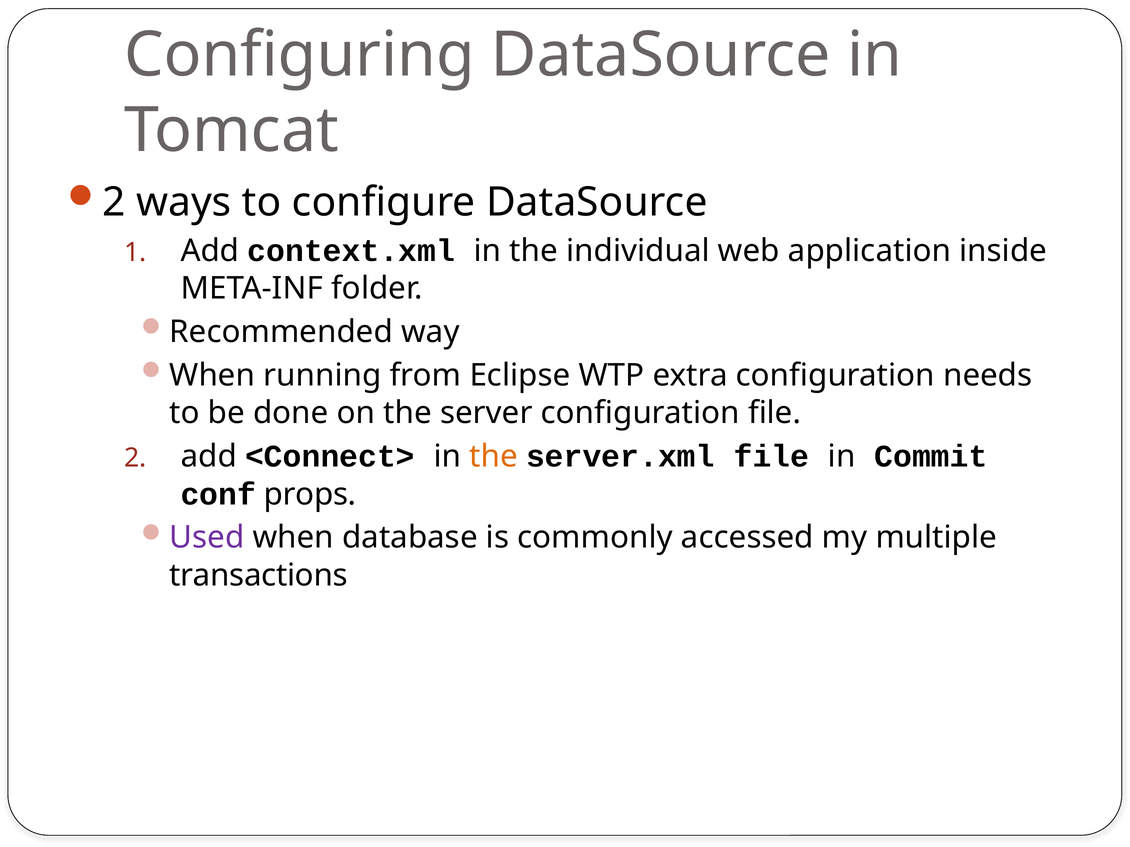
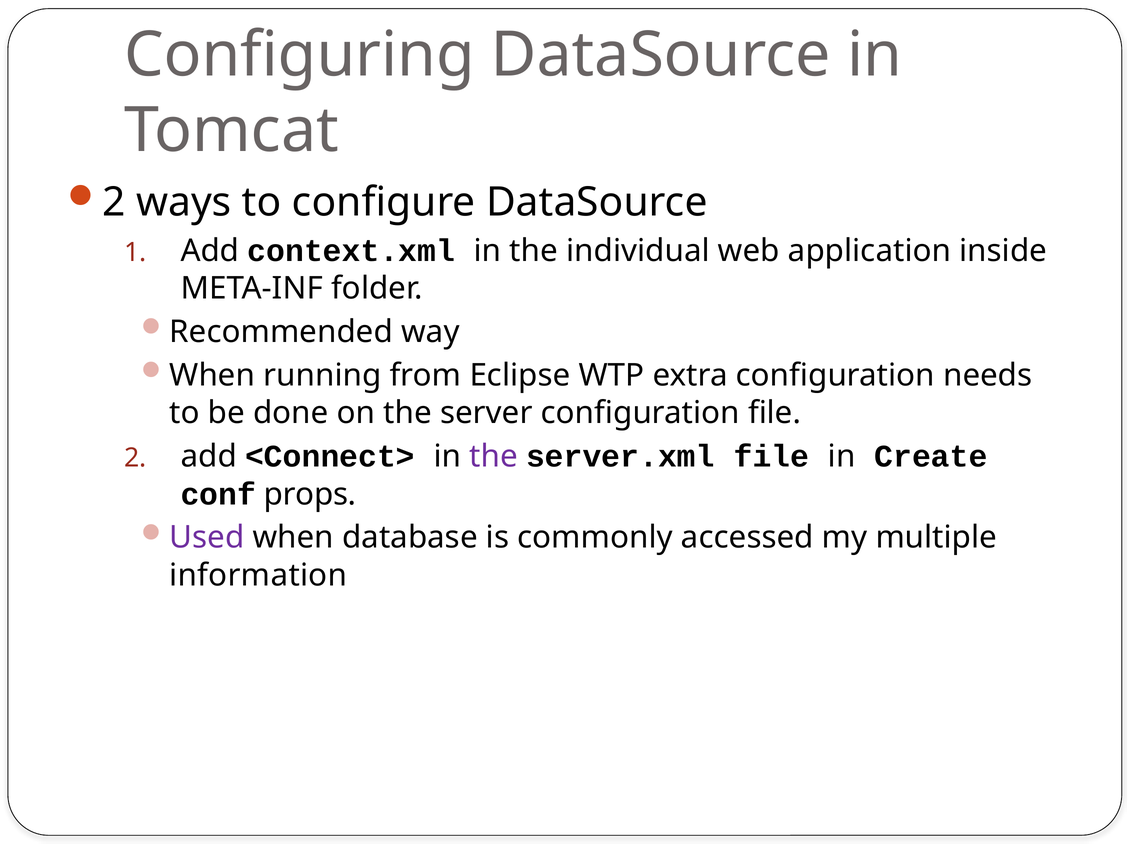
the colour: orange -> purple (494, 457)
Commit: Commit -> Create (931, 457)
transactions: transactions -> information (258, 576)
